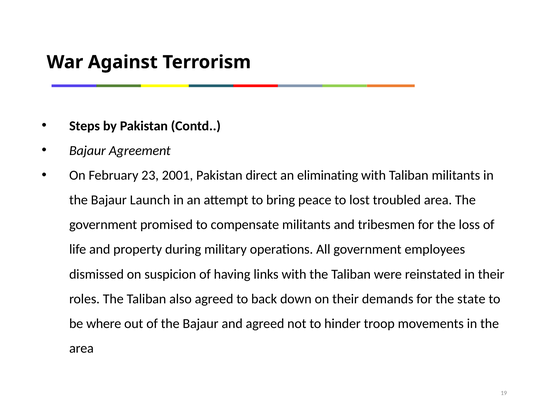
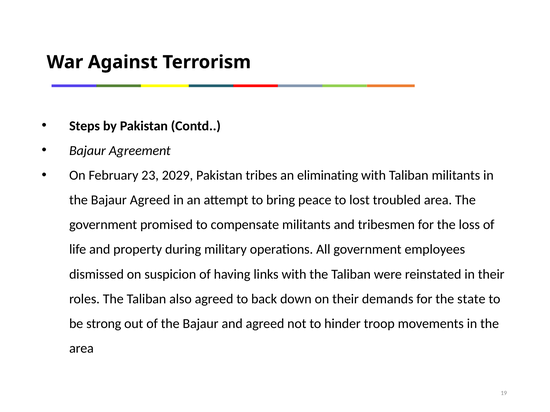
2001: 2001 -> 2029 (178, 175)
direct: direct -> tribes (261, 175)
Bajaur Launch: Launch -> Agreed (150, 200)
where: where -> strong (104, 324)
